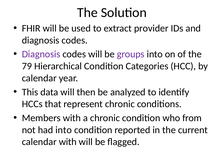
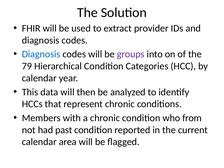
Diagnosis colour: purple -> blue (41, 54)
had into: into -> past (64, 130)
calendar with: with -> area (68, 142)
